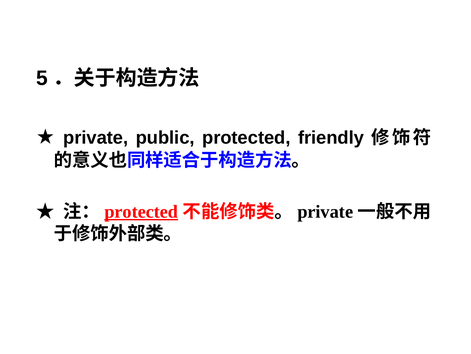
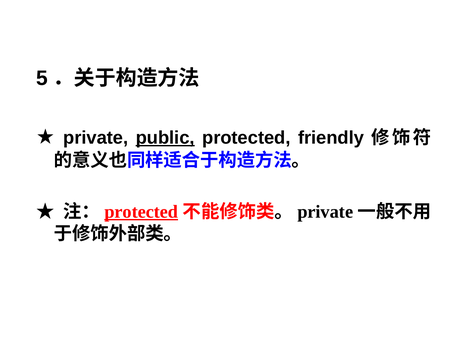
public underline: none -> present (165, 137)
